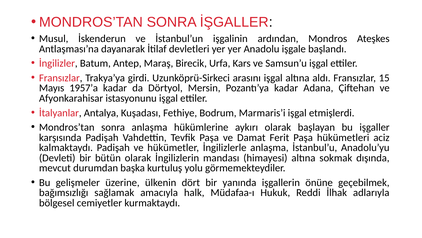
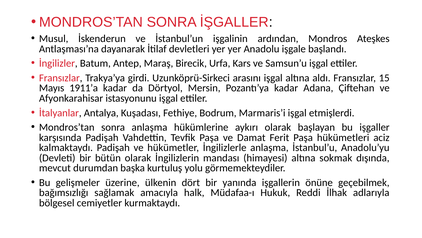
1957’a: 1957’a -> 1911’a (84, 88)
